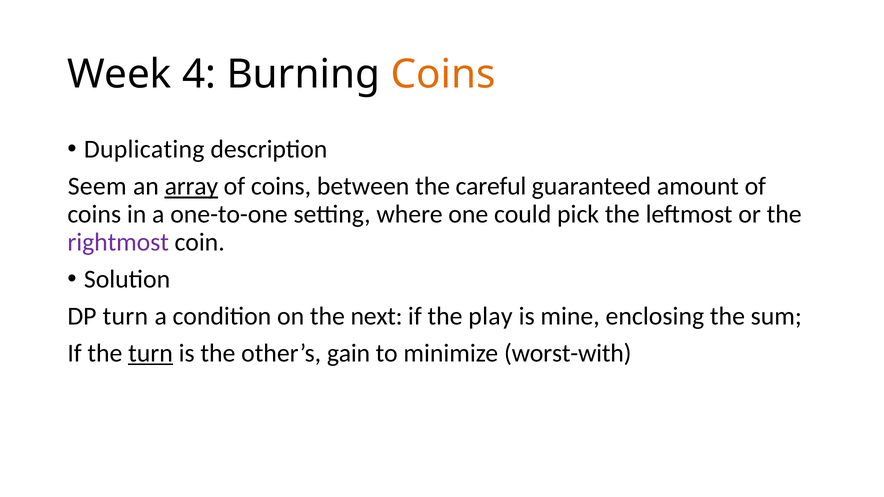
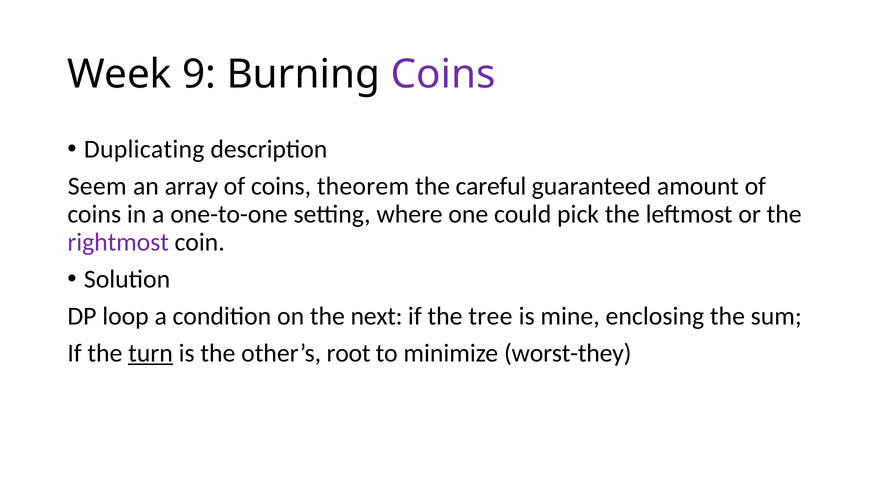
4: 4 -> 9 (199, 74)
Coins colour: orange -> purple (443, 74)
array underline: present -> none (191, 187)
between: between -> theorem (363, 187)
DP turn: turn -> loop (126, 316)
play: play -> tree (490, 316)
gain: gain -> root (349, 353)
worst-with: worst-with -> worst-they (568, 353)
